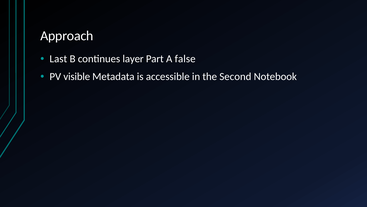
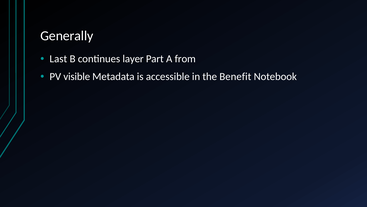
Approach: Approach -> Generally (67, 36)
false: false -> from (185, 59)
Second: Second -> Benefit (235, 76)
